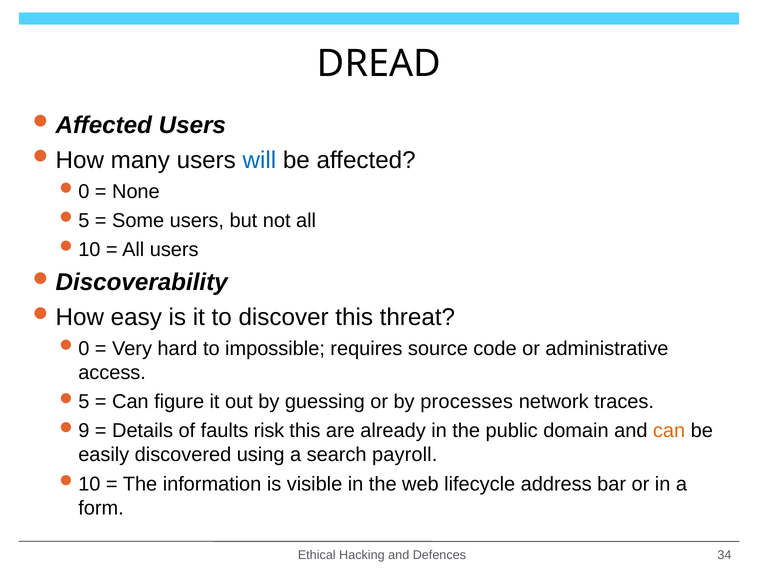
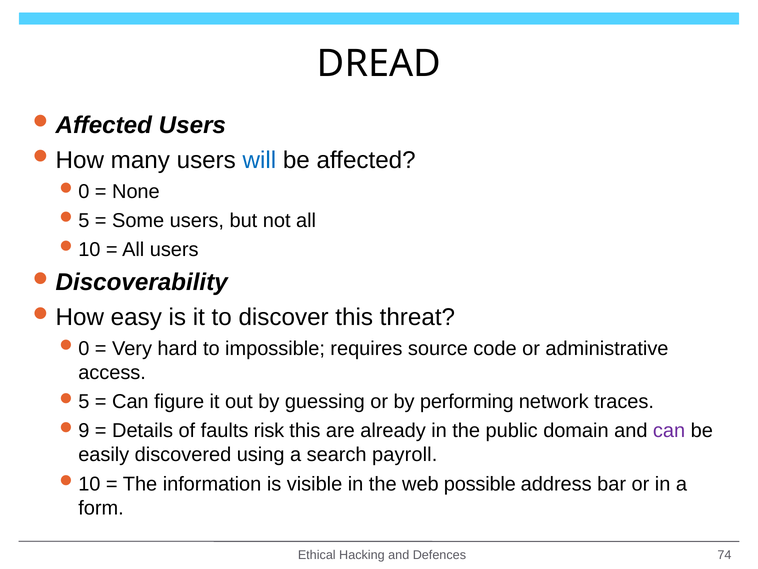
processes: processes -> performing (467, 401)
can colour: orange -> purple (669, 430)
lifecycle: lifecycle -> possible (480, 483)
34: 34 -> 74 (724, 555)
